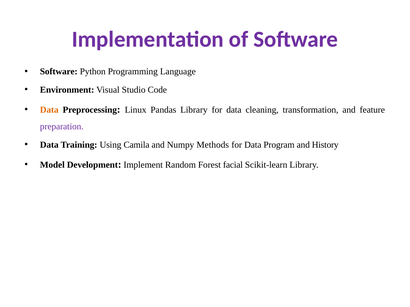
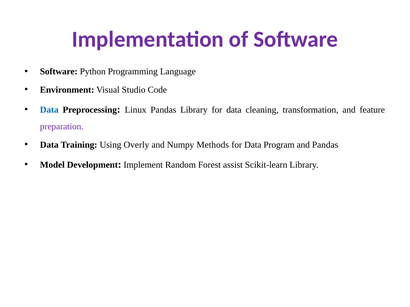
Data colour: orange -> blue (49, 110)
Camila: Camila -> Overly (136, 145)
and History: History -> Pandas (325, 145)
facial: facial -> assist (233, 165)
